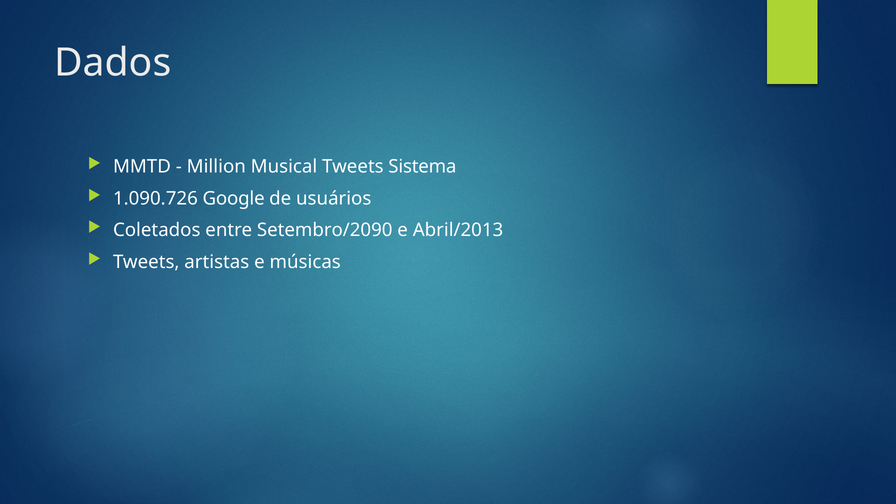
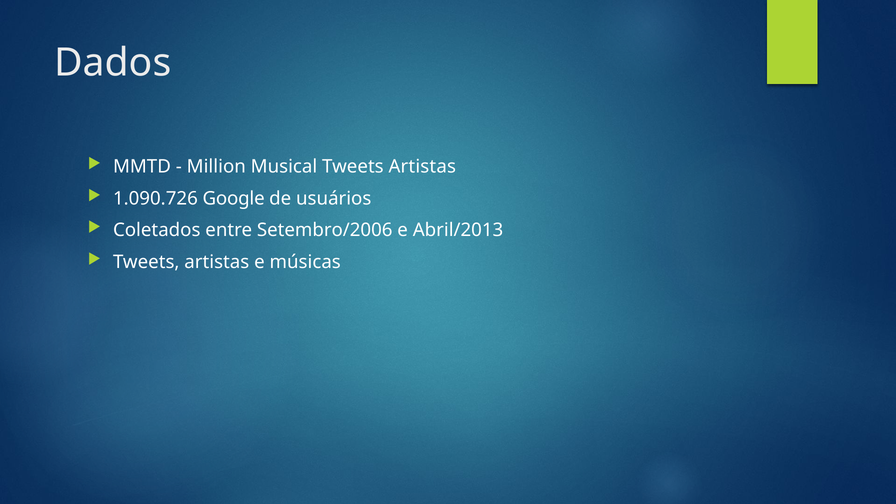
Musical Tweets Sistema: Sistema -> Artistas (422, 167)
Setembro/2090: Setembro/2090 -> Setembro/2006 (325, 230)
